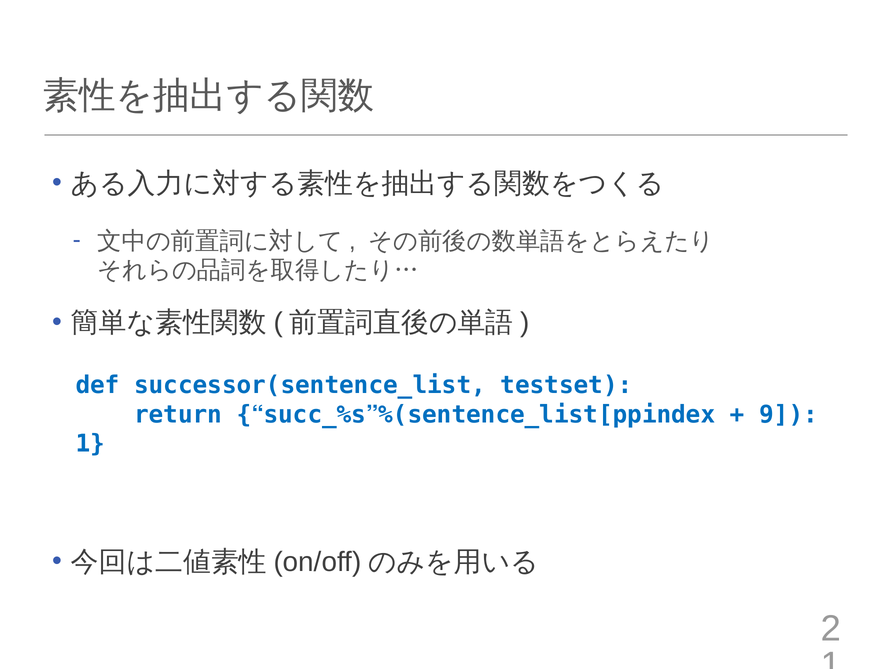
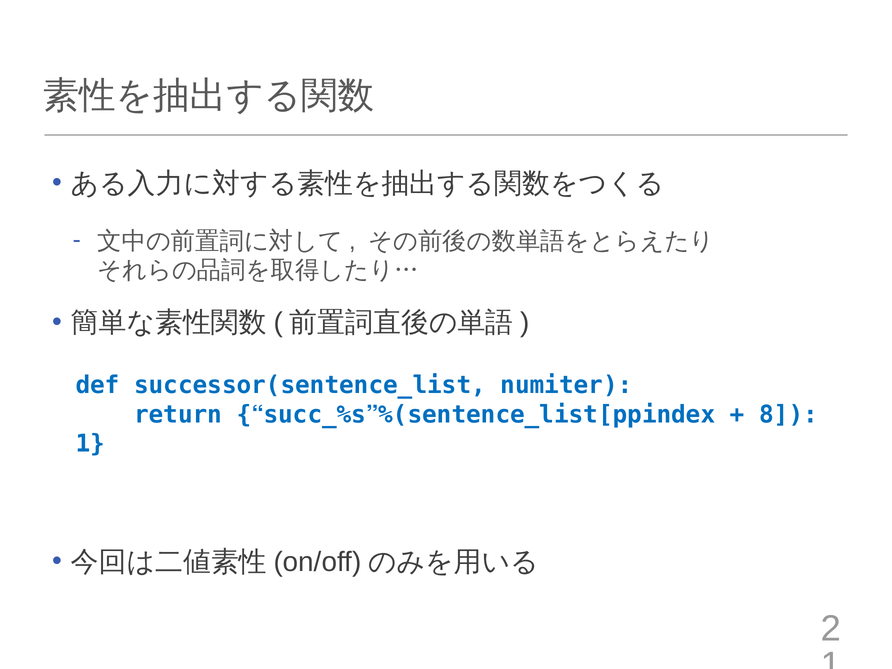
testset: testset -> numiter (566, 385)
9: 9 -> 8 (789, 415)
